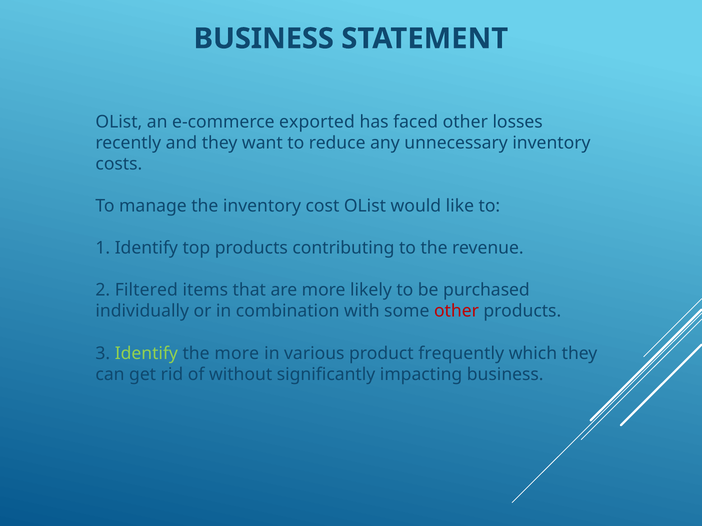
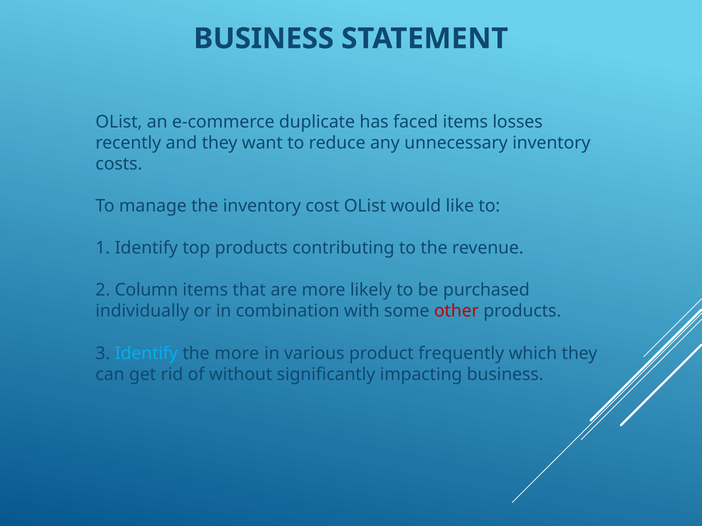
exported: exported -> duplicate (317, 122)
faced other: other -> items (465, 122)
Filtered: Filtered -> Column (146, 290)
Identify colour: light green -> light blue (146, 354)
